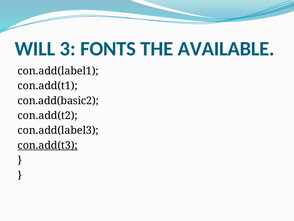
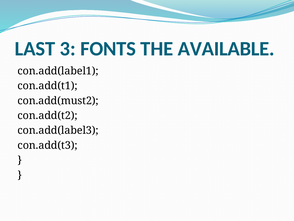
WILL: WILL -> LAST (35, 49)
con.add(basic2: con.add(basic2 -> con.add(must2 (58, 100)
con.add(t3 underline: present -> none (48, 145)
